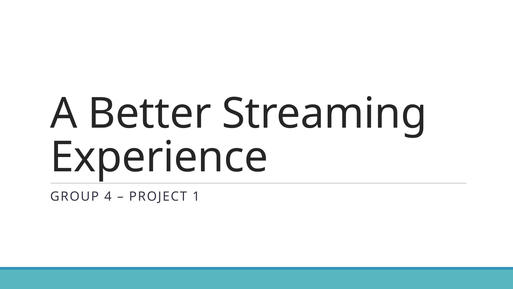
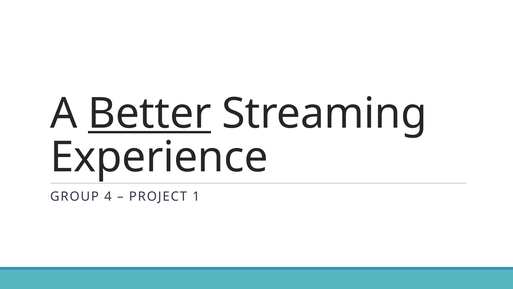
Better underline: none -> present (150, 114)
